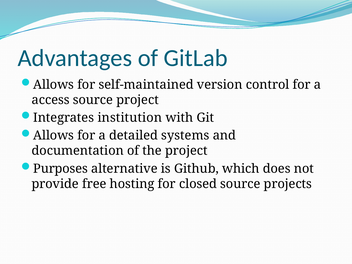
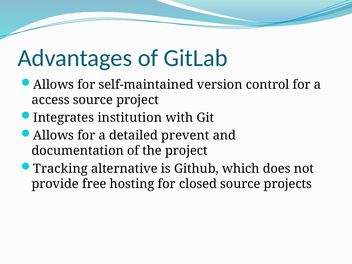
systems: systems -> prevent (185, 136)
Purposes: Purposes -> Tracking (60, 169)
